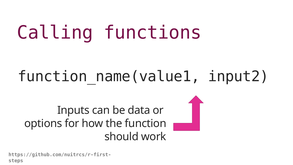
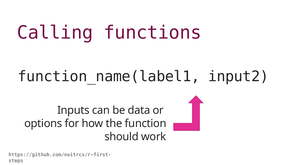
function_name(value1: function_name(value1 -> function_name(label1 (109, 76)
